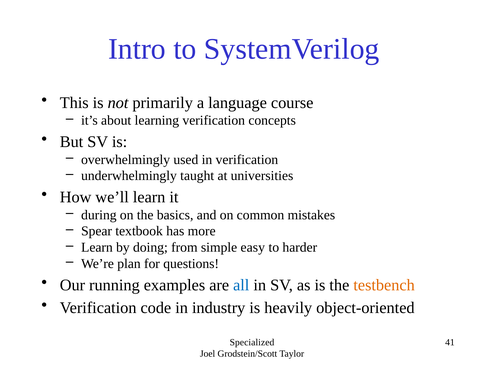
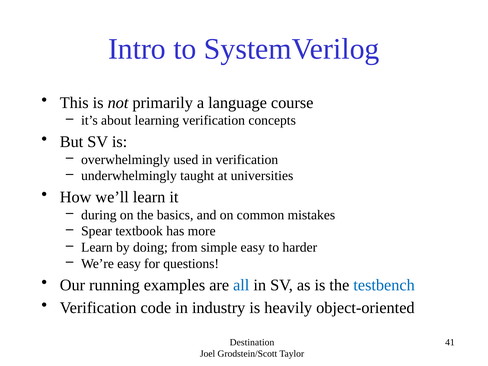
We’re plan: plan -> easy (129, 264)
testbench colour: orange -> blue (384, 285)
Specialized: Specialized -> Destination (252, 342)
